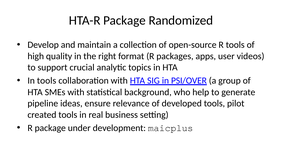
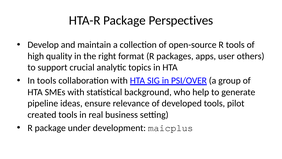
Randomized: Randomized -> Perspectives (181, 20)
videos: videos -> others (251, 56)
